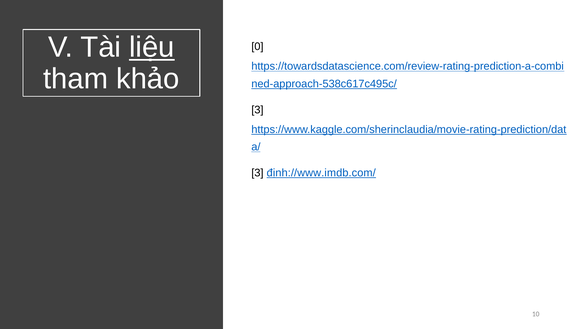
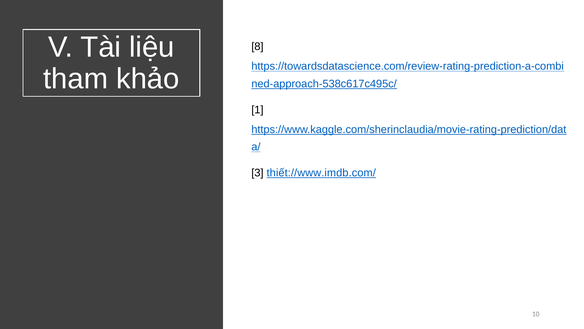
liệu underline: present -> none (152, 47)
0: 0 -> 8 (257, 47)
3: 3 -> 1 (257, 110)
định://www.imdb.com/: định://www.imdb.com/ -> thiết://www.imdb.com/ (321, 173)
